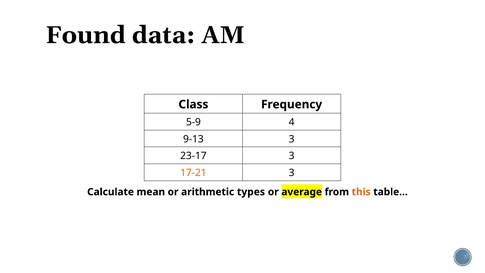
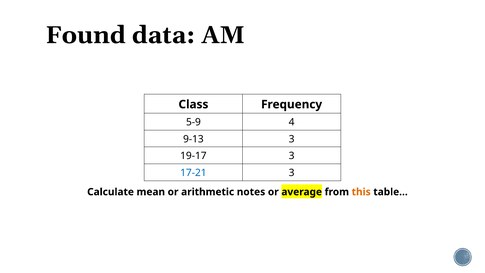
23-17: 23-17 -> 19-17 (193, 156)
17-21 colour: orange -> blue (193, 173)
types: types -> notes (251, 192)
